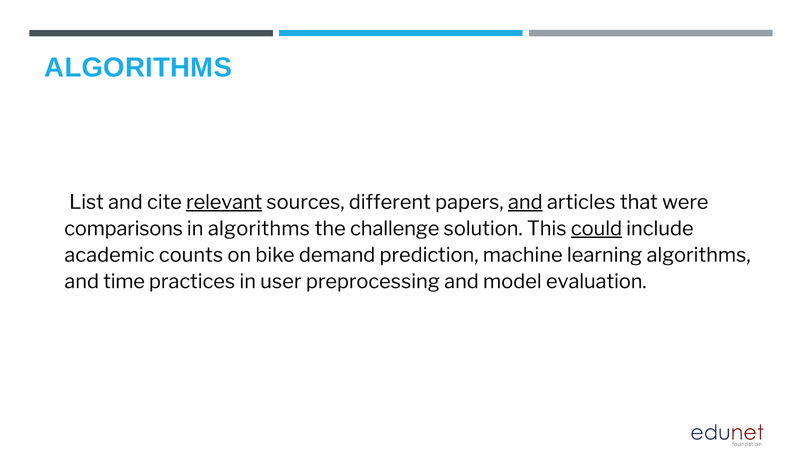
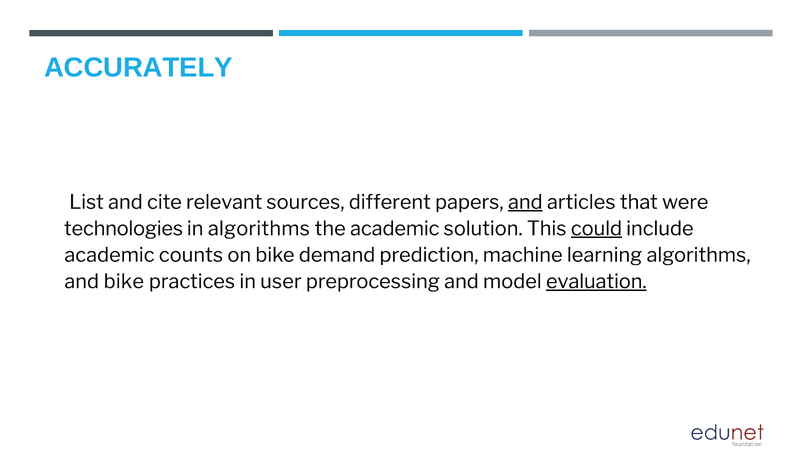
ALGORITHMS: ALGORITHMS -> ACCURATELY (138, 68)
relevant underline: present -> none (224, 202)
comparisons: comparisons -> technologies (124, 229)
the challenge: challenge -> academic (395, 229)
and time: time -> bike (124, 282)
evaluation underline: none -> present (596, 282)
